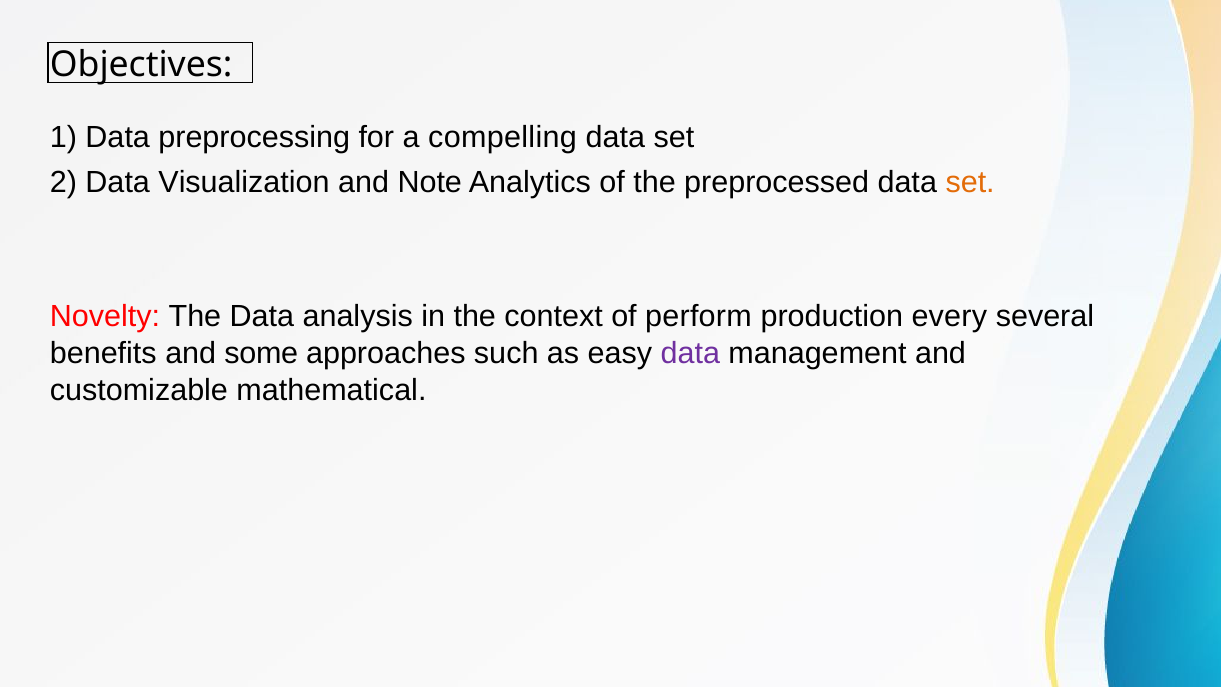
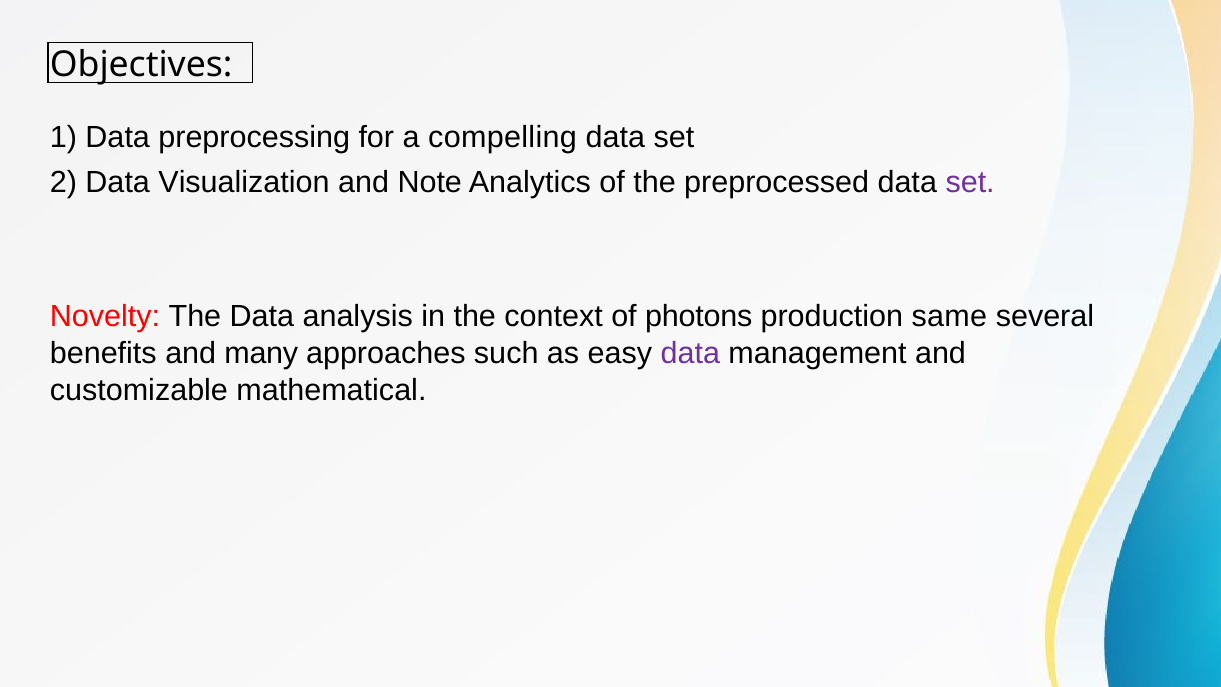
set colour: orange -> purple (970, 182)
perform: perform -> photons (699, 317)
every: every -> same (949, 317)
some: some -> many (261, 353)
